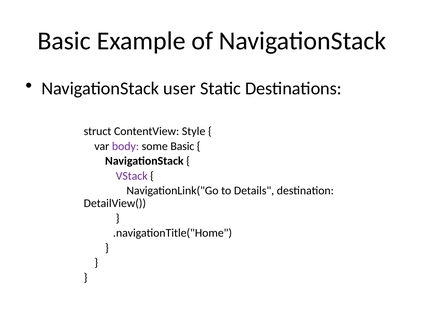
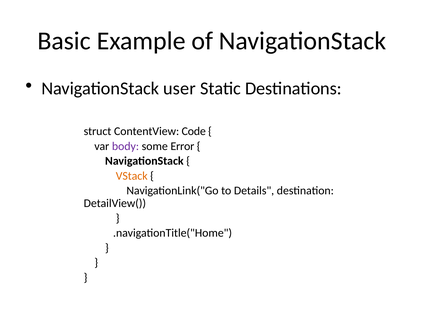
Style: Style -> Code (194, 131)
some Basic: Basic -> Error (182, 146)
VStack colour: purple -> orange (132, 176)
